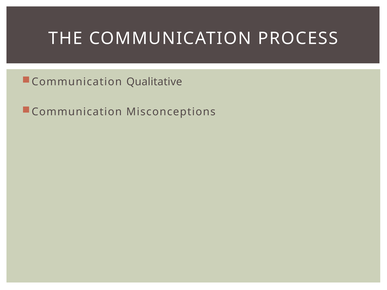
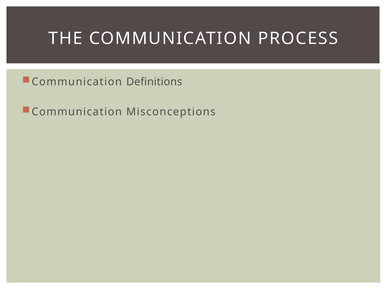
Qualitative: Qualitative -> Definitions (154, 82)
